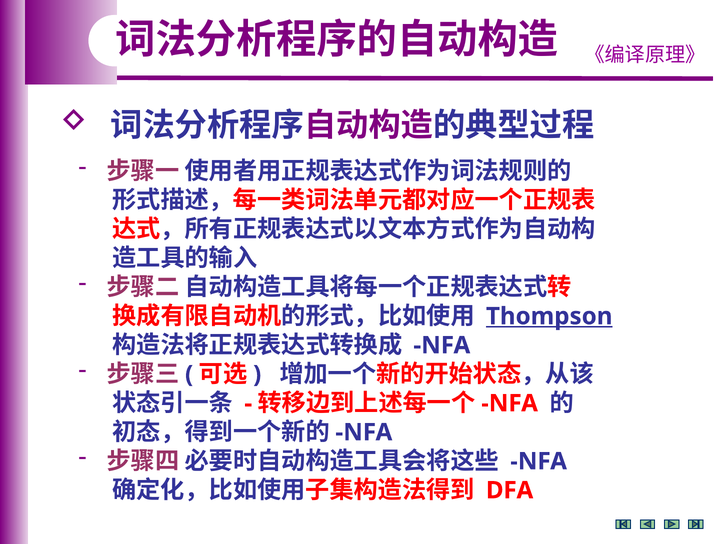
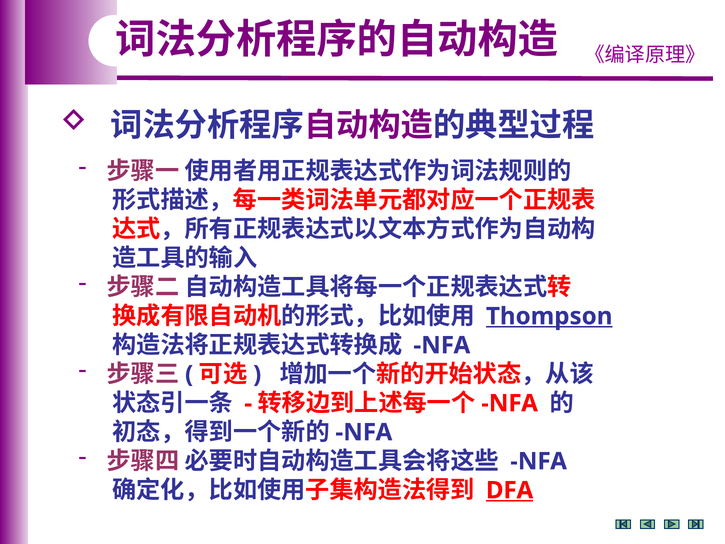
DFA underline: none -> present (510, 490)
